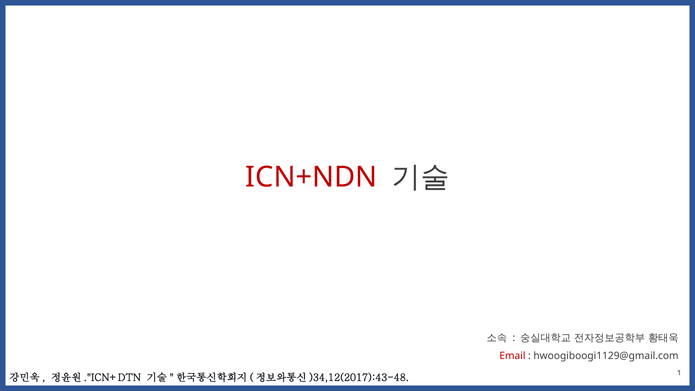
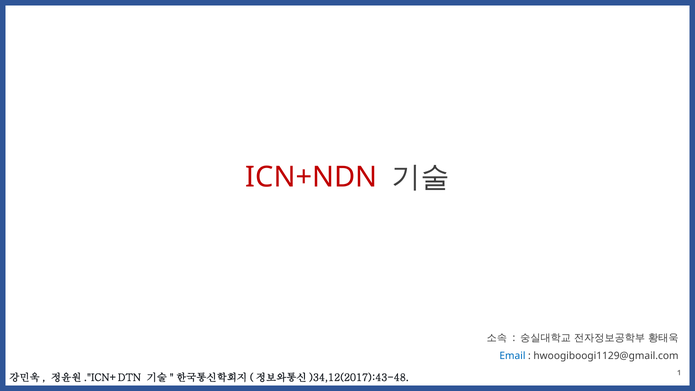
Email colour: red -> blue (512, 356)
